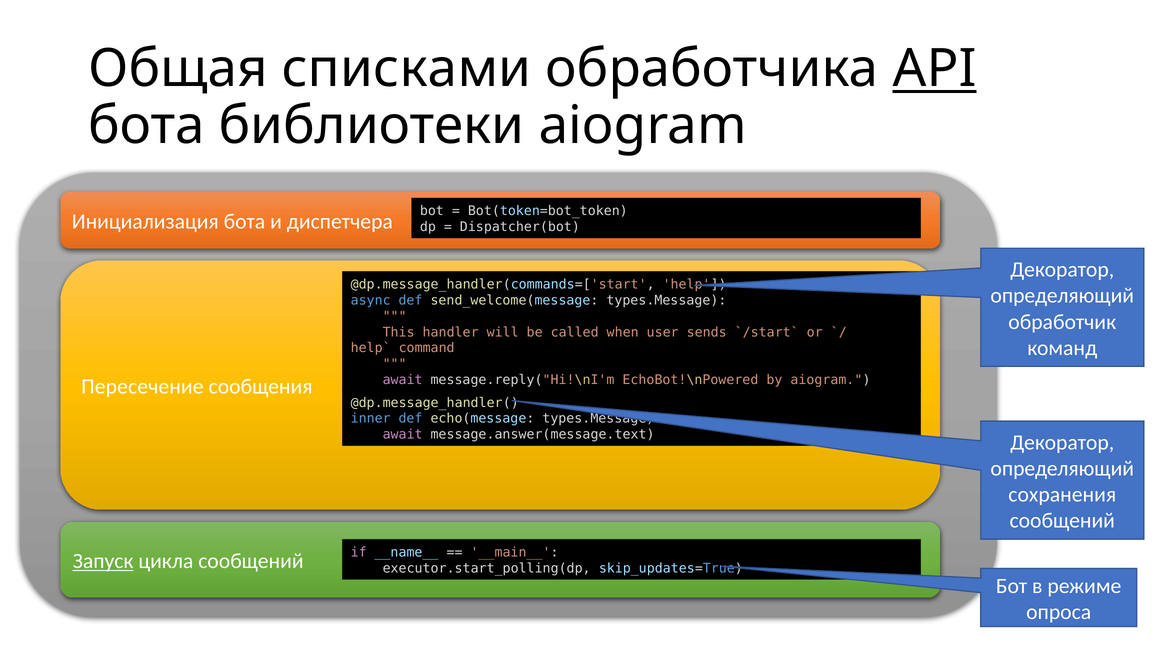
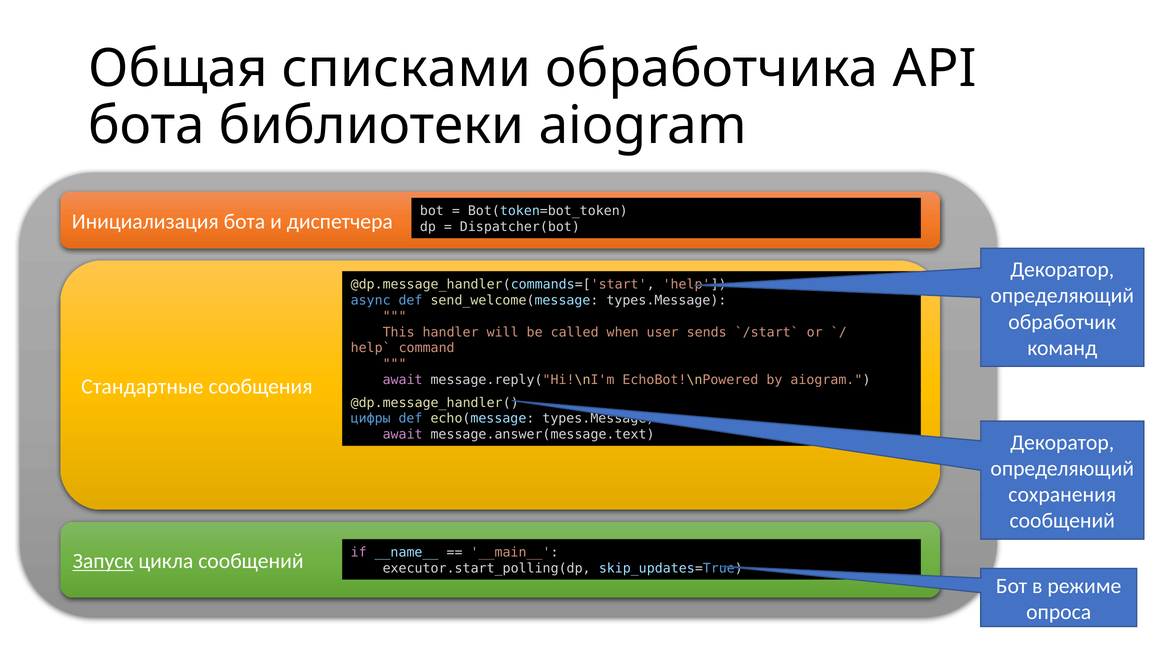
API underline: present -> none (935, 69)
Пересечение: Пересечение -> Стандартные (142, 386)
inner: inner -> цифры (371, 418)
